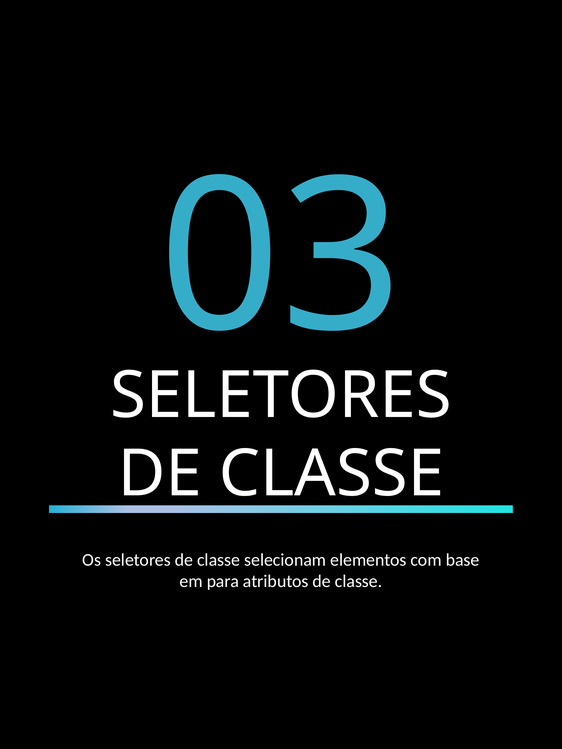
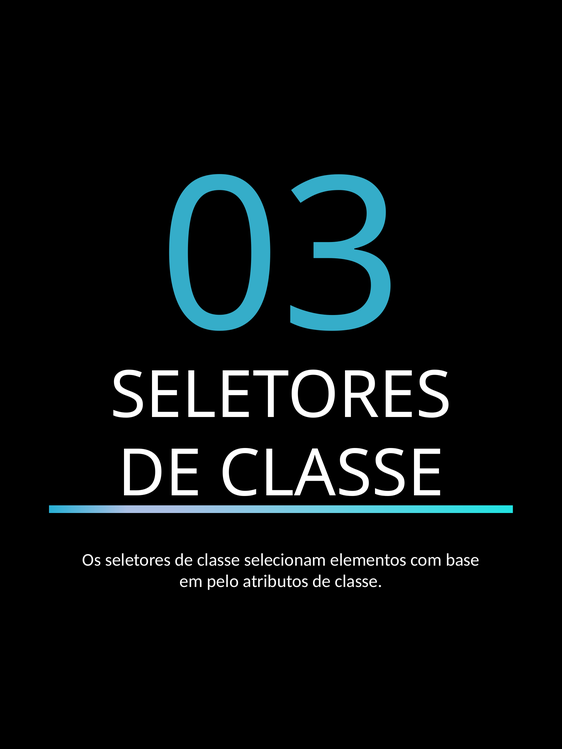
para: para -> pelo (223, 582)
